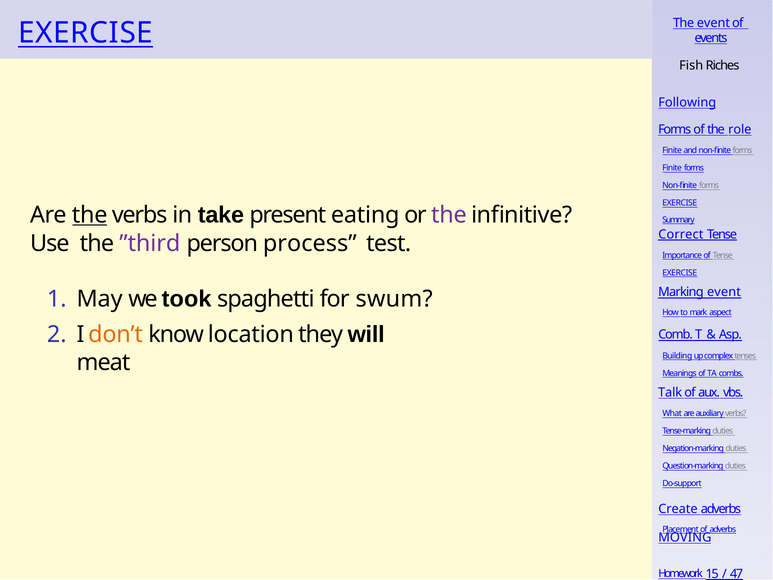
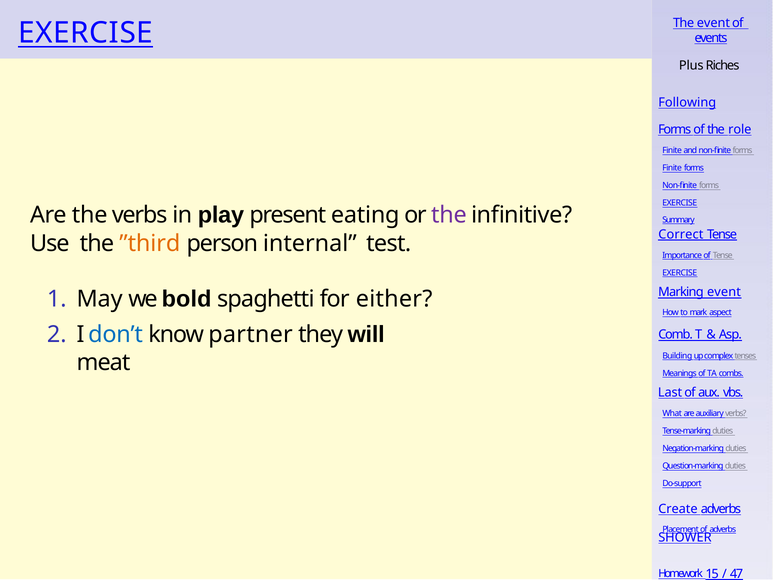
Fish: Fish -> Plus (691, 65)
the underline: present -> none (90, 215)
take: take -> play (221, 215)
”third colour: purple -> orange (150, 244)
process: process -> internal (310, 244)
took: took -> bold (187, 299)
swum: swum -> either (394, 299)
don’t colour: orange -> blue (116, 335)
location: location -> partner (251, 335)
Talk: Talk -> Last (670, 393)
MOVING: MOVING -> SHOWER (685, 538)
